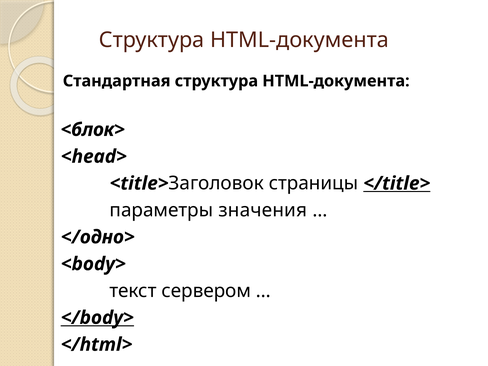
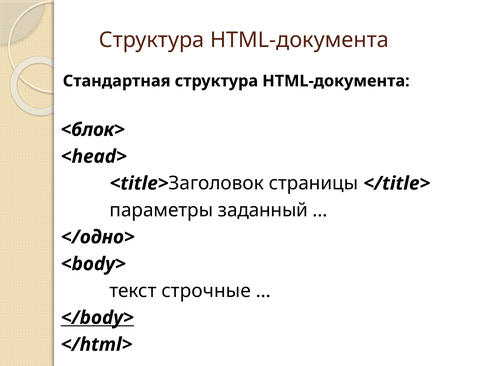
</title> underline: present -> none (397, 183)
значения: значения -> заданный (263, 210)
сервером: сервером -> строчные (206, 291)
